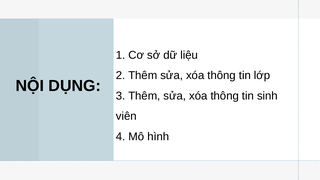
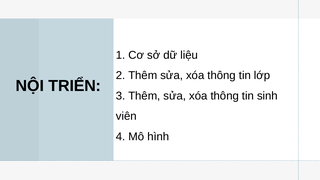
DỤNG: DỤNG -> TRIỂN (75, 86)
